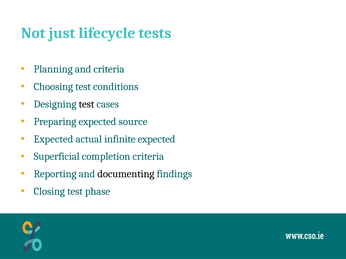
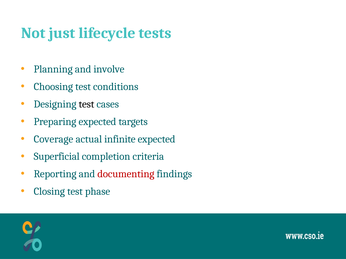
and criteria: criteria -> involve (109, 69)
source: source -> targets (133, 122)
Expected: Expected -> Coverage (53, 139)
documenting colour: black -> red (126, 174)
